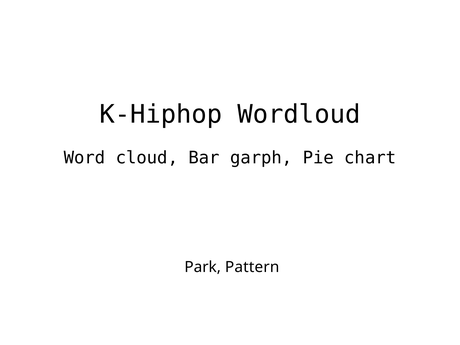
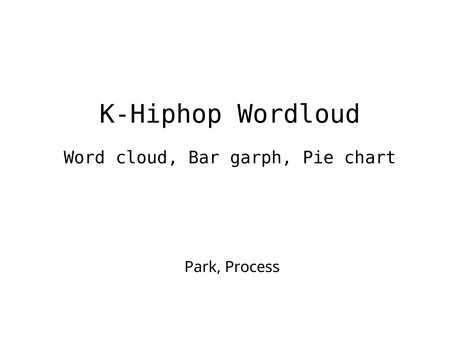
Pattern: Pattern -> Process (252, 267)
